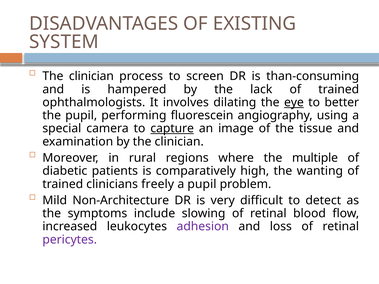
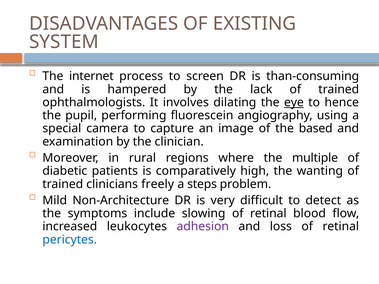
clinician: clinician -> internet (91, 76)
better: better -> hence (342, 102)
capture underline: present -> none (172, 129)
tissue: tissue -> based (316, 129)
a pupil: pupil -> steps (202, 184)
pericytes colour: purple -> blue (70, 240)
